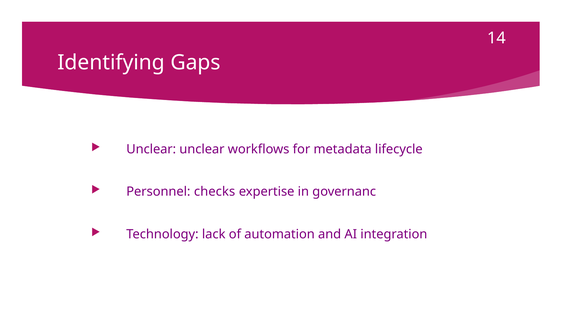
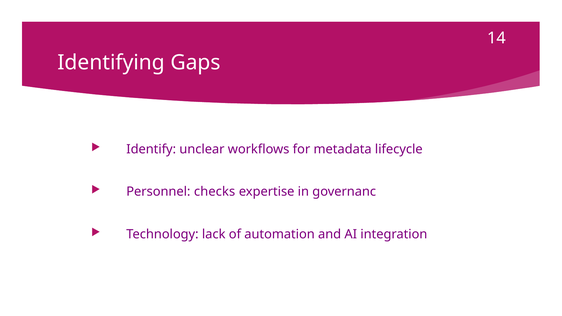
Unclear: Unclear -> Identify (151, 149)
